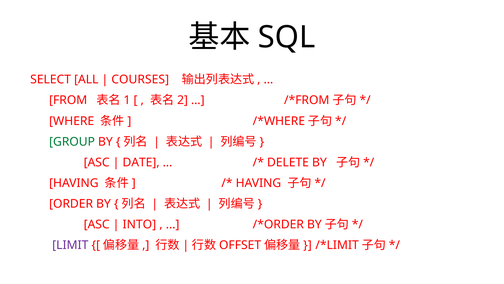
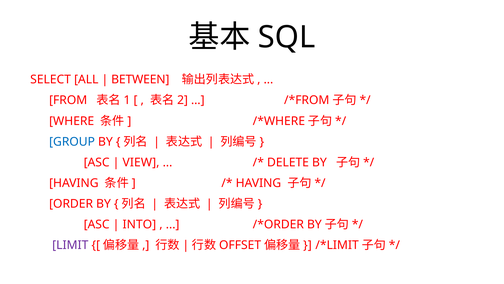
COURSES: COURSES -> BETWEEN (140, 80)
GROUP colour: green -> blue (72, 142)
DATE: DATE -> VIEW (141, 162)
